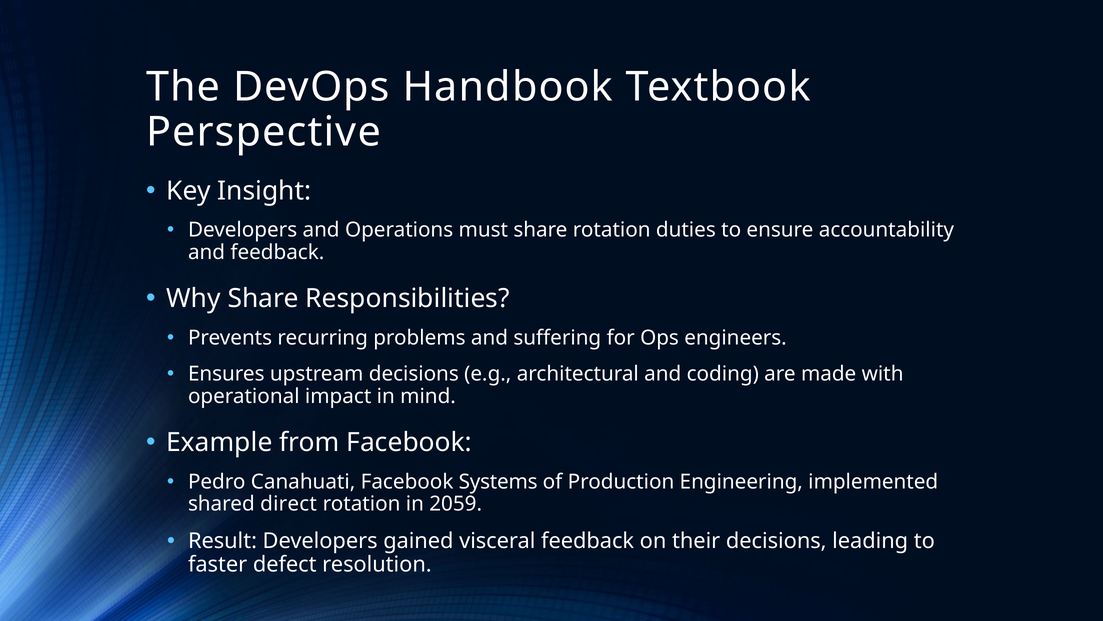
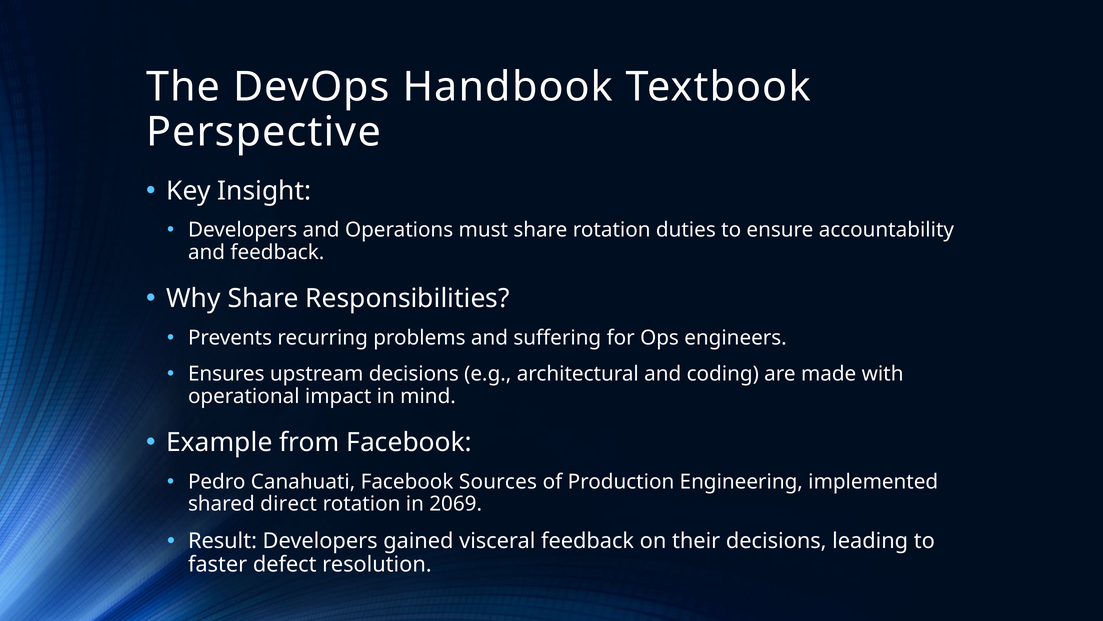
Systems: Systems -> Sources (498, 481)
2059: 2059 -> 2069 (456, 504)
